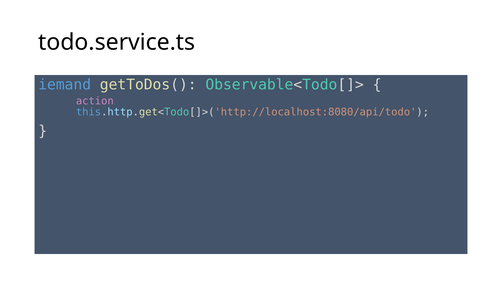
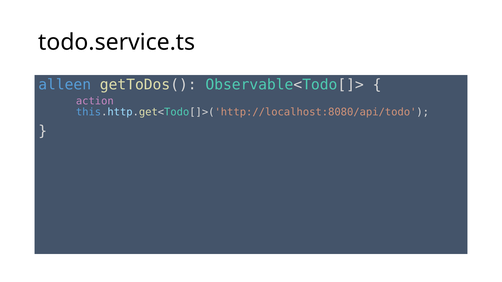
iemand: iemand -> alleen (65, 85)
